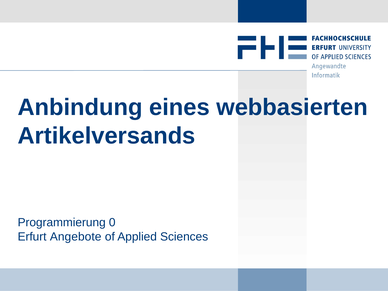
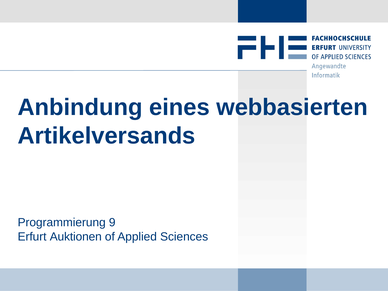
0: 0 -> 9 (112, 223)
Angebote: Angebote -> Auktionen (76, 237)
